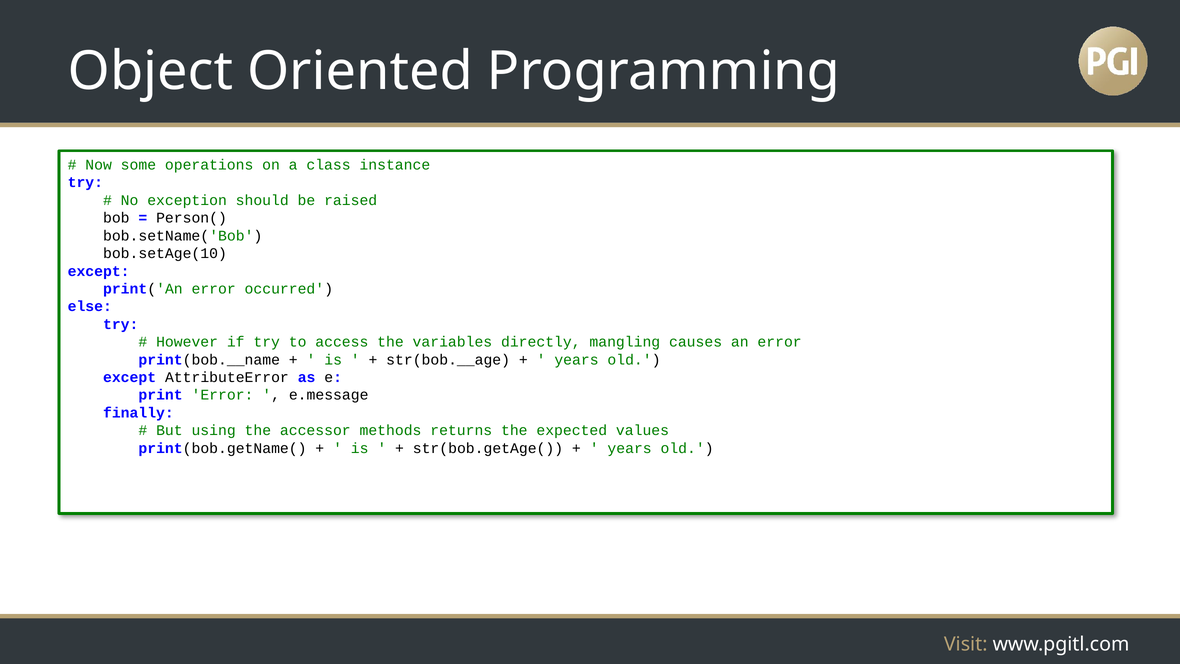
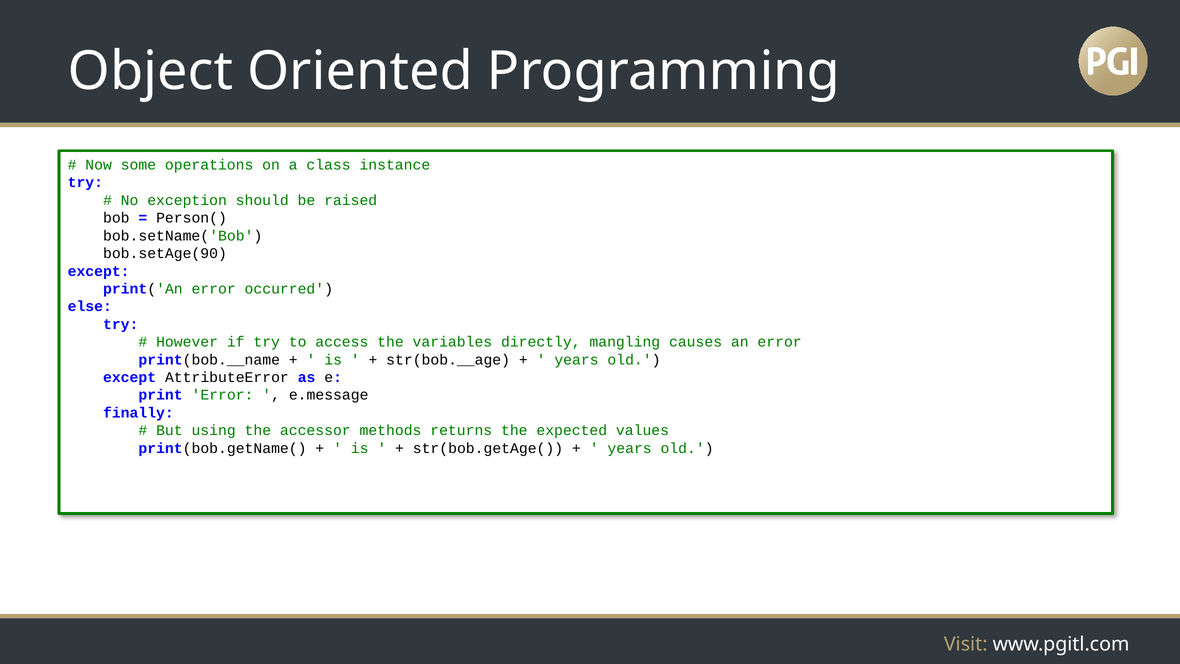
bob.setAge(10: bob.setAge(10 -> bob.setAge(90 (165, 253)
